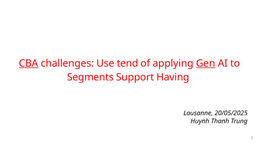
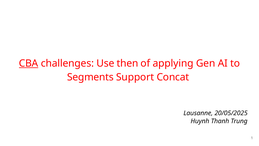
tend: tend -> then (128, 63)
Gen underline: present -> none (206, 63)
Having: Having -> Concat (173, 77)
